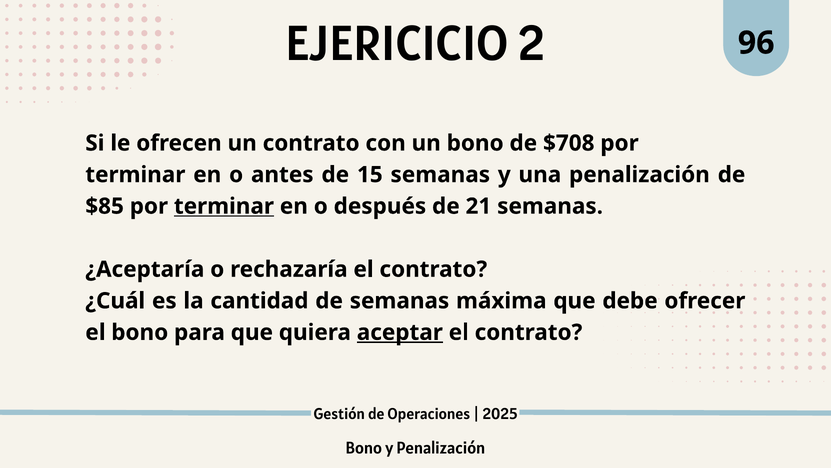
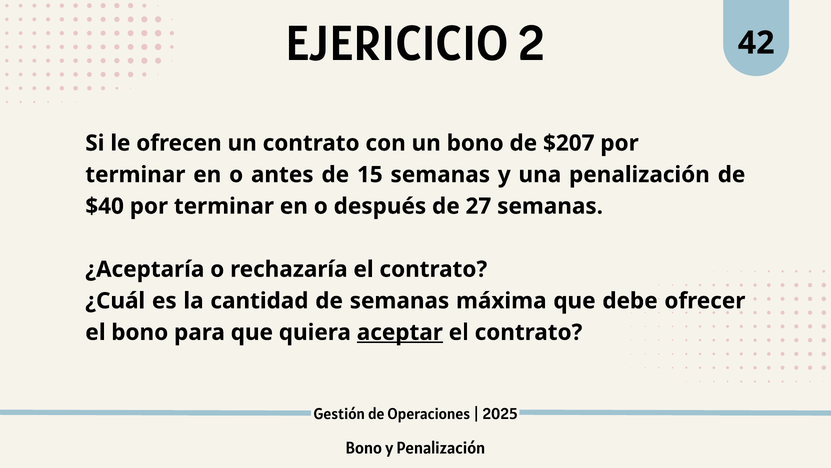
96: 96 -> 42 (756, 43)
$708: $708 -> $207 (569, 143)
$85: $85 -> $40 (105, 206)
terminar underline: present -> none (224, 206)
21: 21 -> 27 (478, 206)
